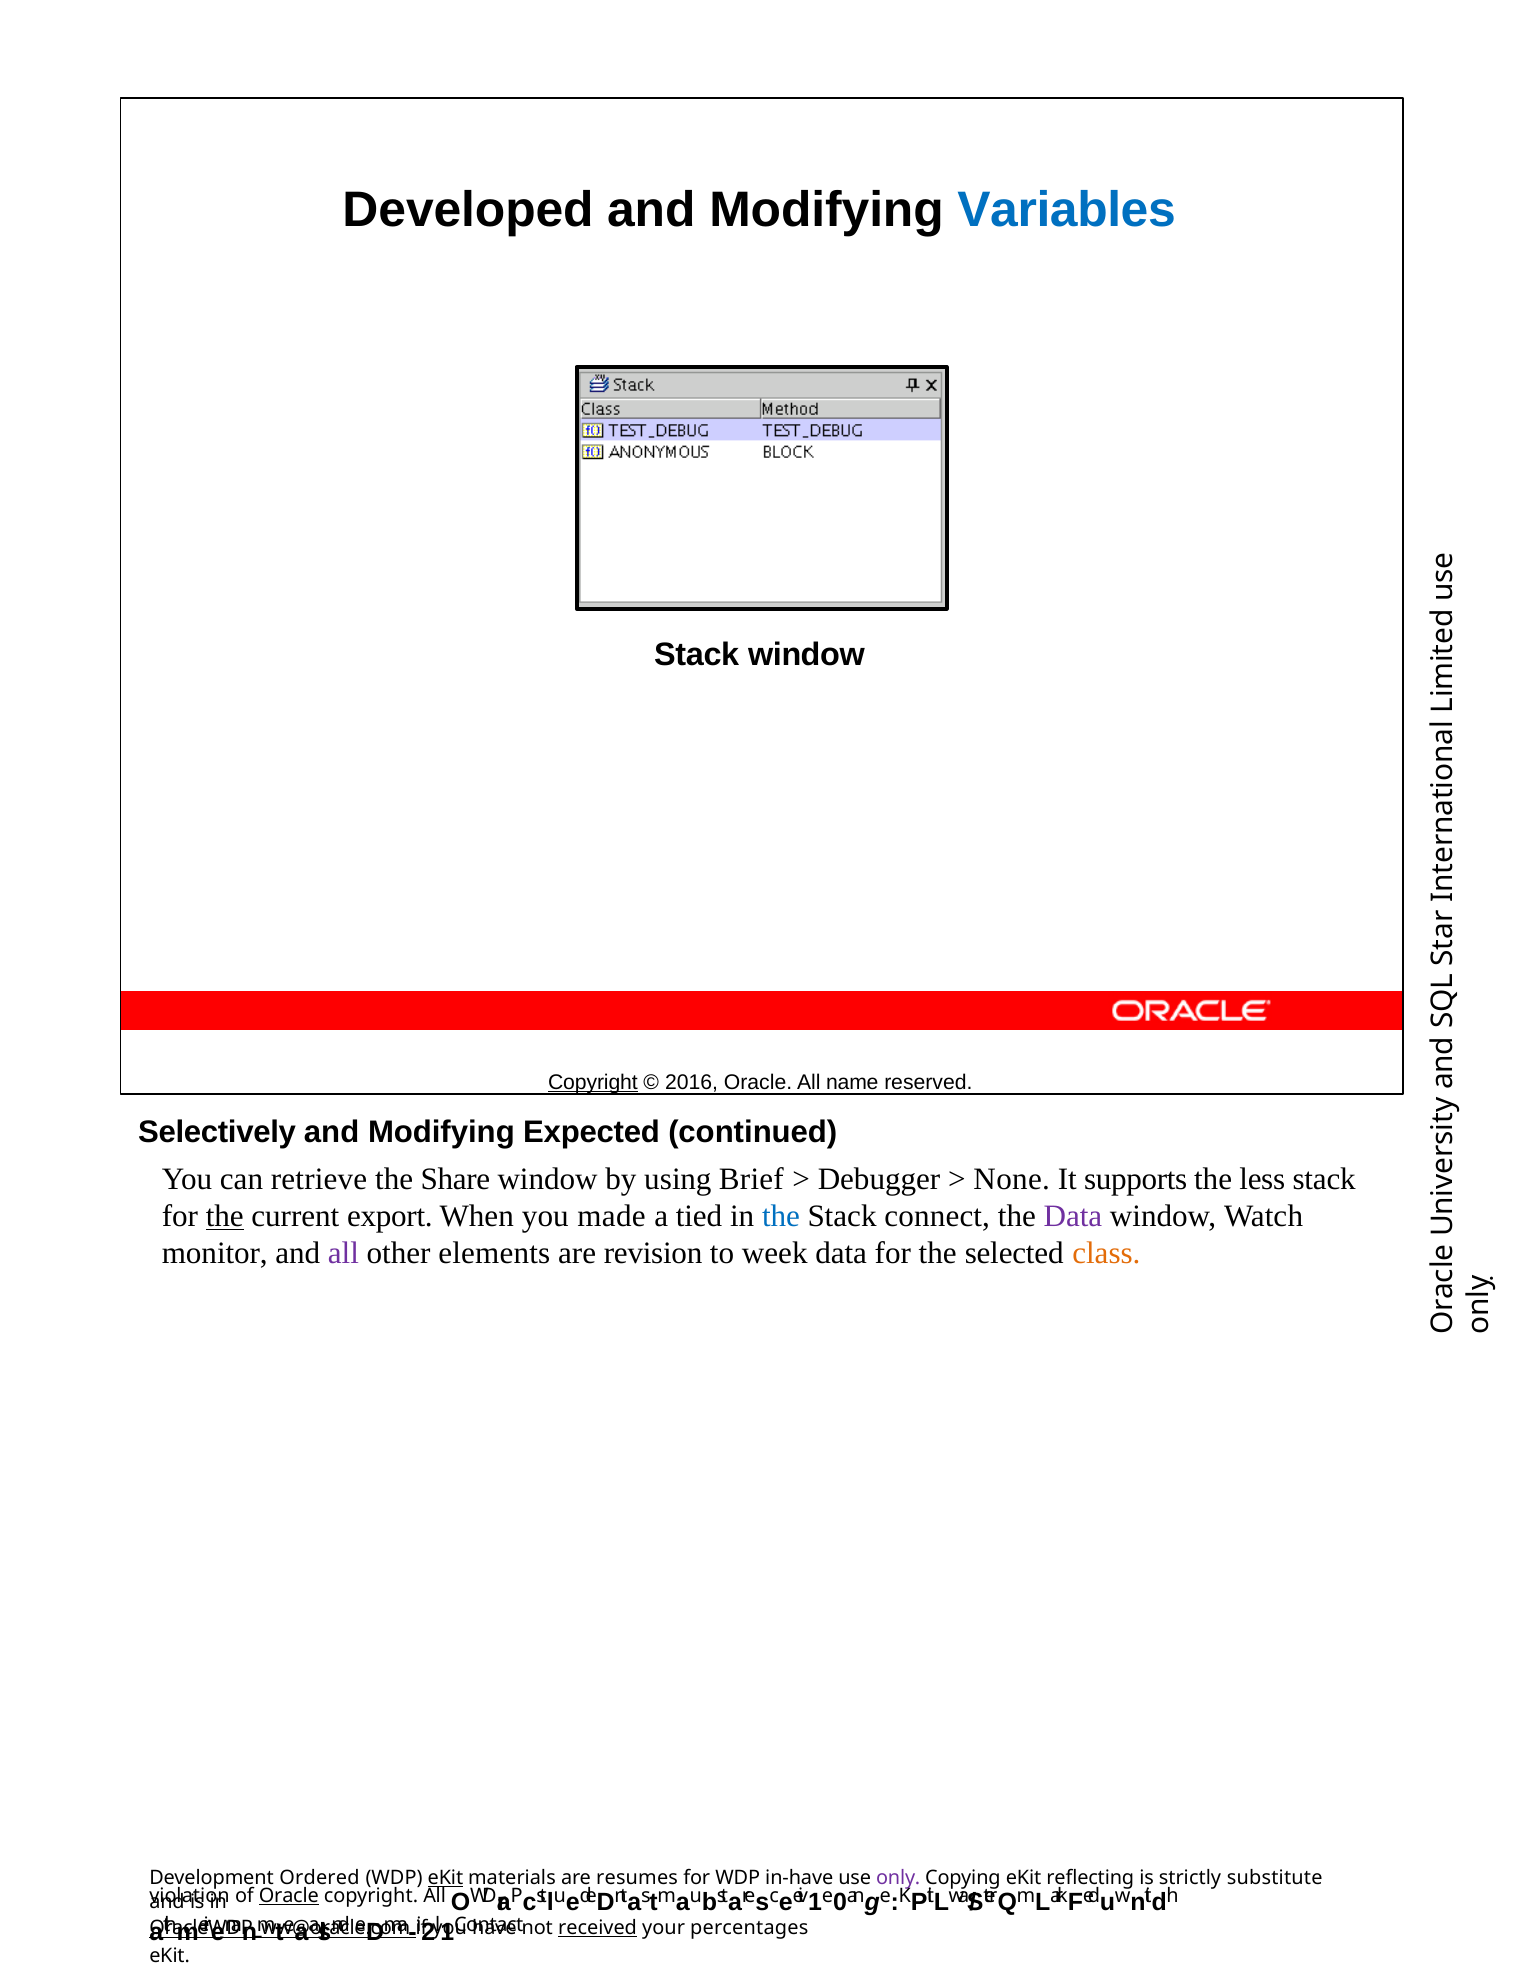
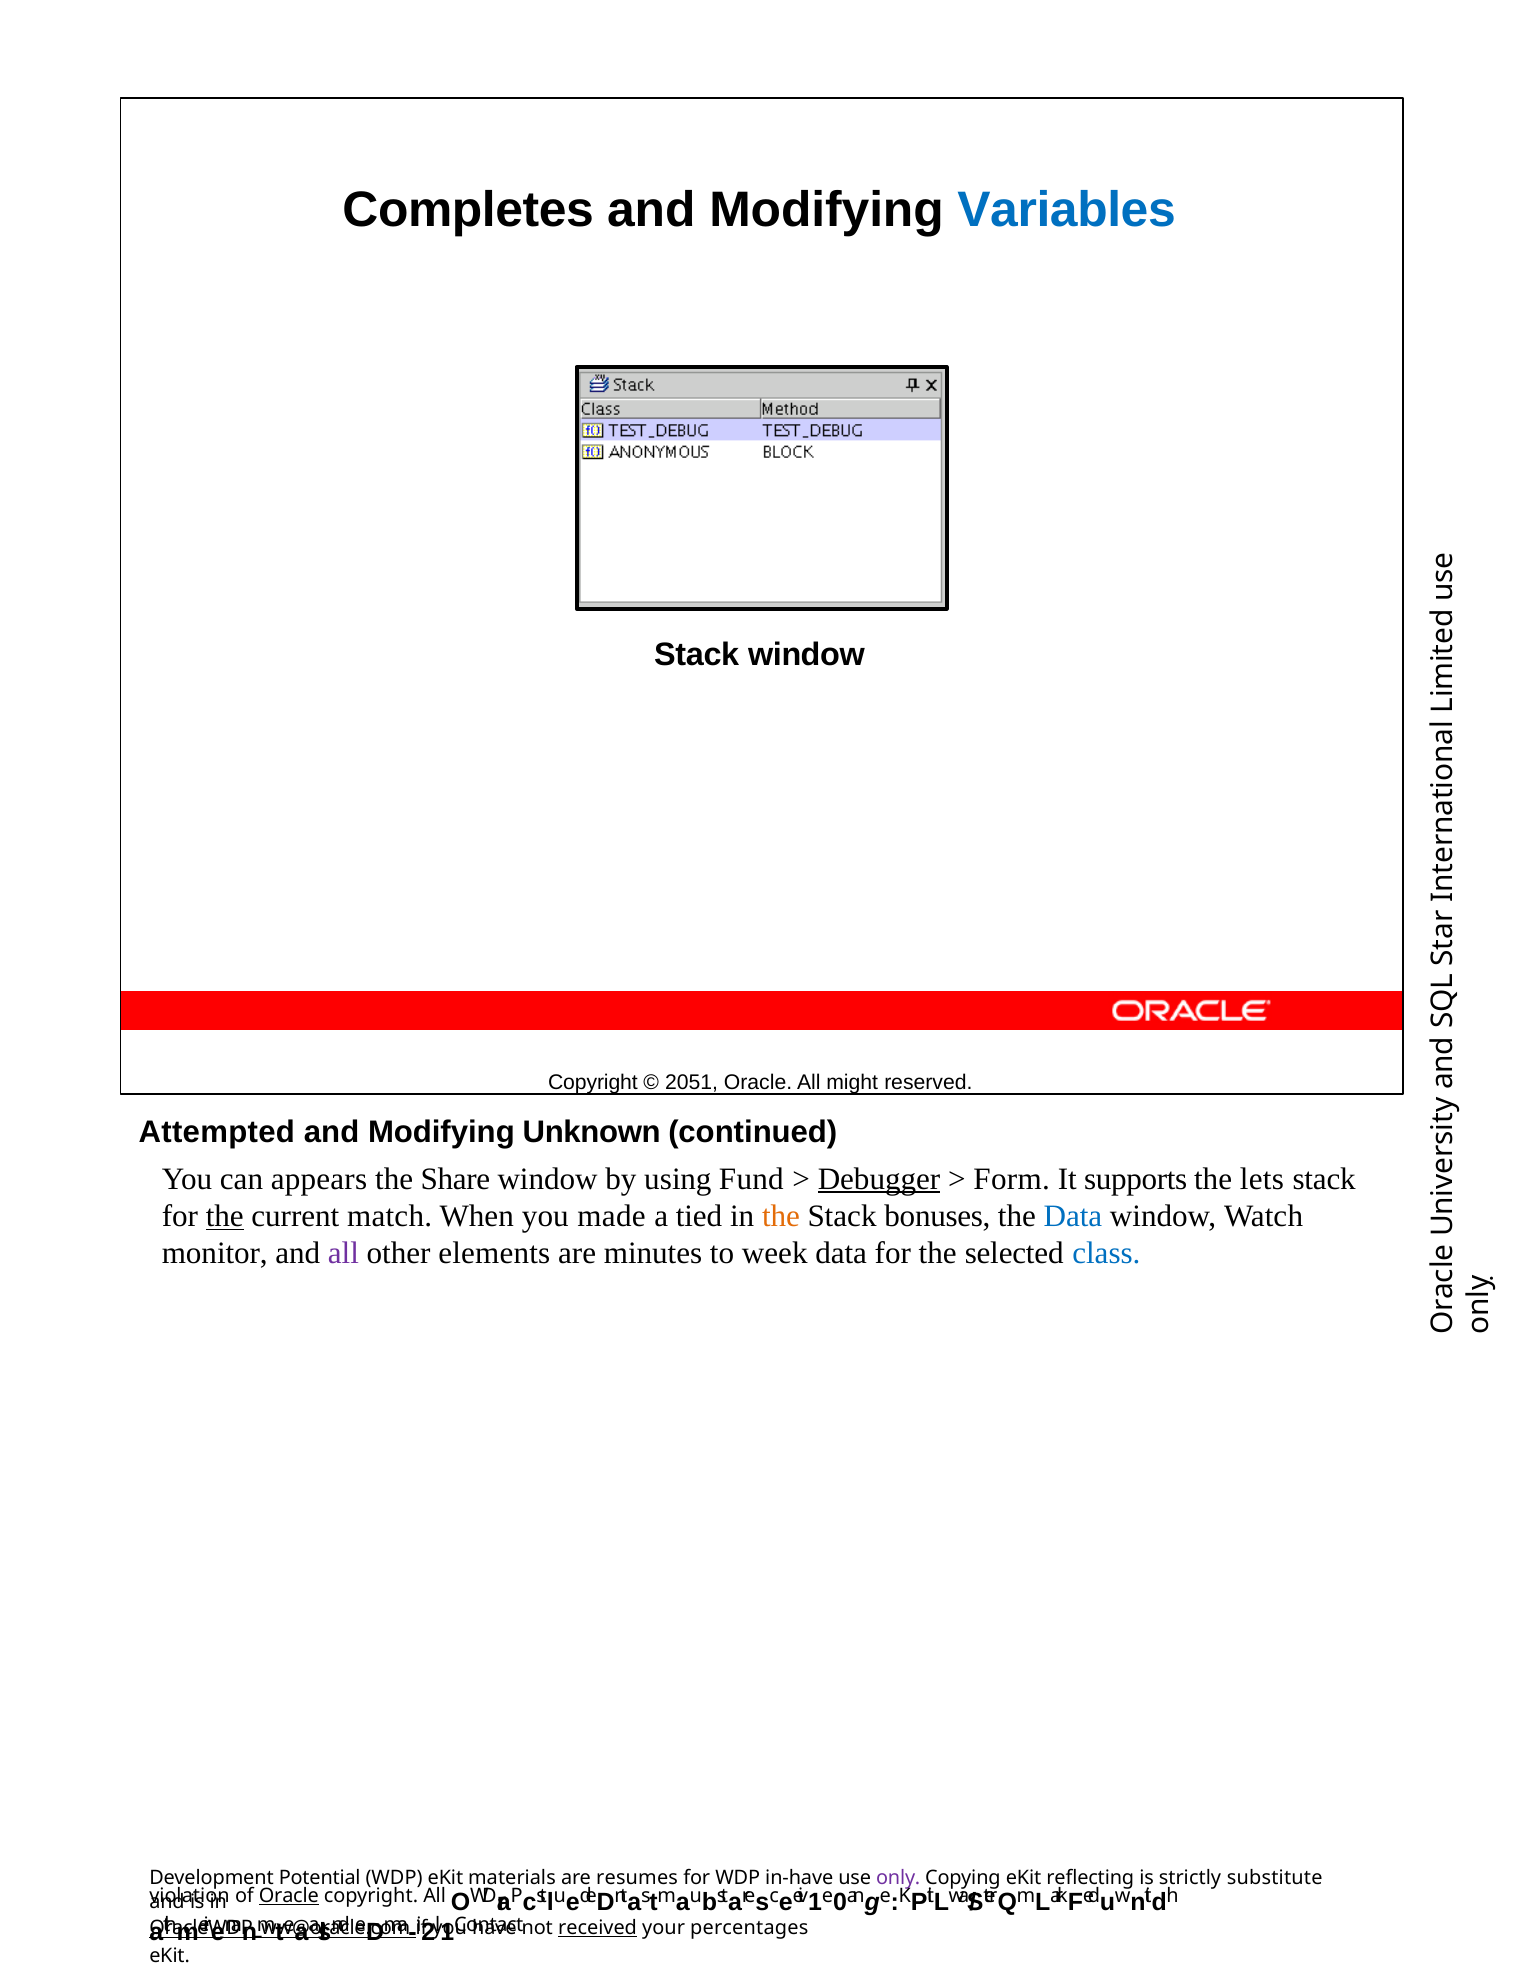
Developed: Developed -> Completes (468, 210)
Copyright underline: present -> none (593, 1083)
2016: 2016 -> 2051 (691, 1083)
name: name -> might (852, 1083)
Selectively: Selectively -> Attempted (217, 1133)
Expected: Expected -> Unknown (592, 1133)
retrieve: retrieve -> appears (319, 1179)
Brief: Brief -> Fund (751, 1179)
Debugger underline: none -> present (879, 1179)
None: None -> Form (1012, 1179)
less: less -> lets (1262, 1179)
export: export -> match (390, 1216)
the colour: blue -> orange (781, 1216)
connect: connect -> bonuses (937, 1216)
Data colour: purple -> blue (1073, 1216)
revision: revision -> minutes (653, 1254)
class colour: orange -> blue (1106, 1254)
Ordered: Ordered -> Potential (320, 1878)
eKit underline: present -> none (445, 1878)
